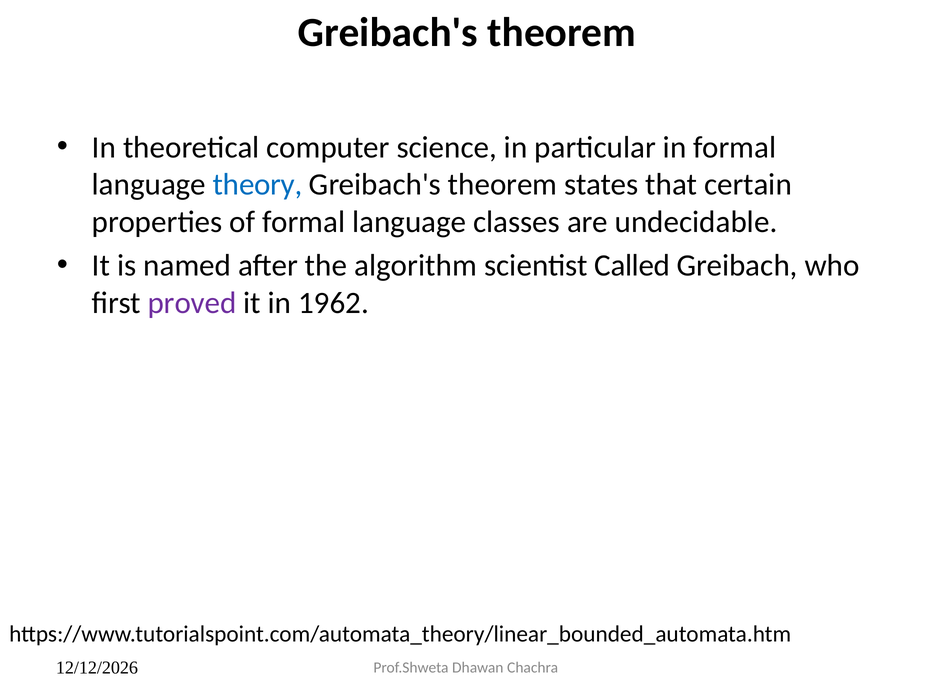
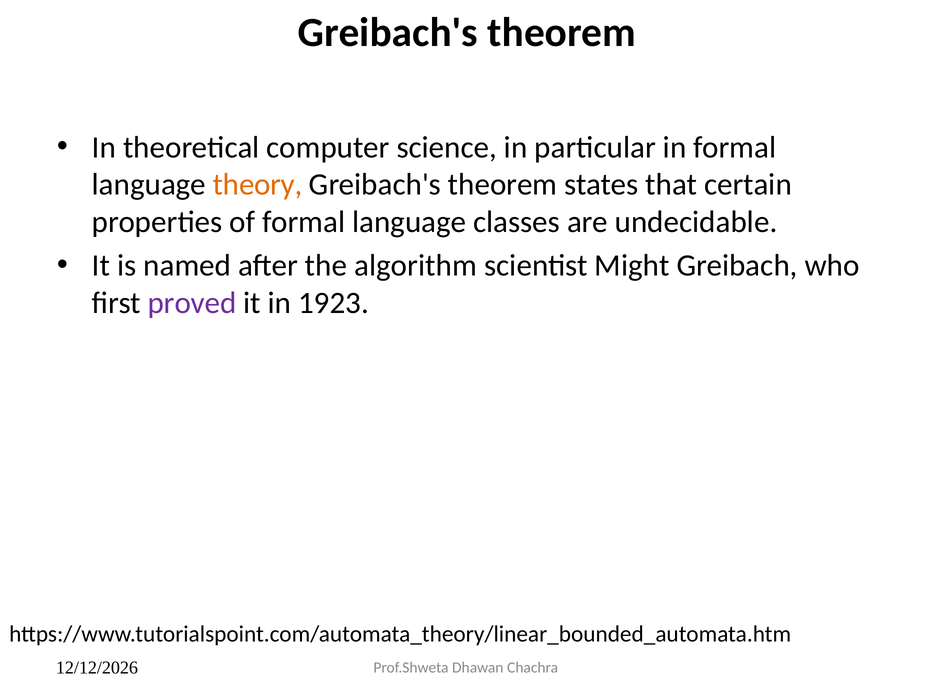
theory colour: blue -> orange (258, 185)
Called: Called -> Might (632, 265)
1962: 1962 -> 1923 (334, 303)
